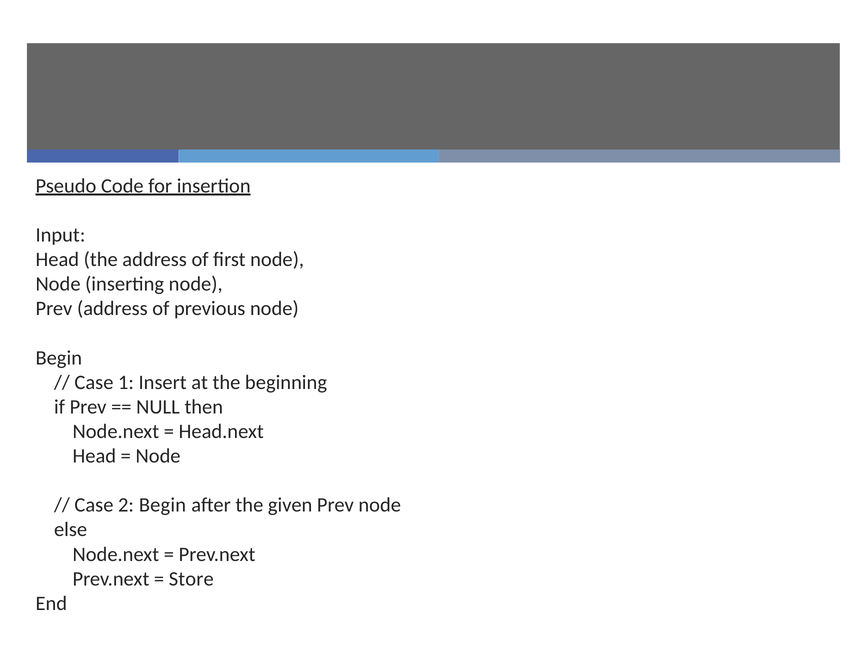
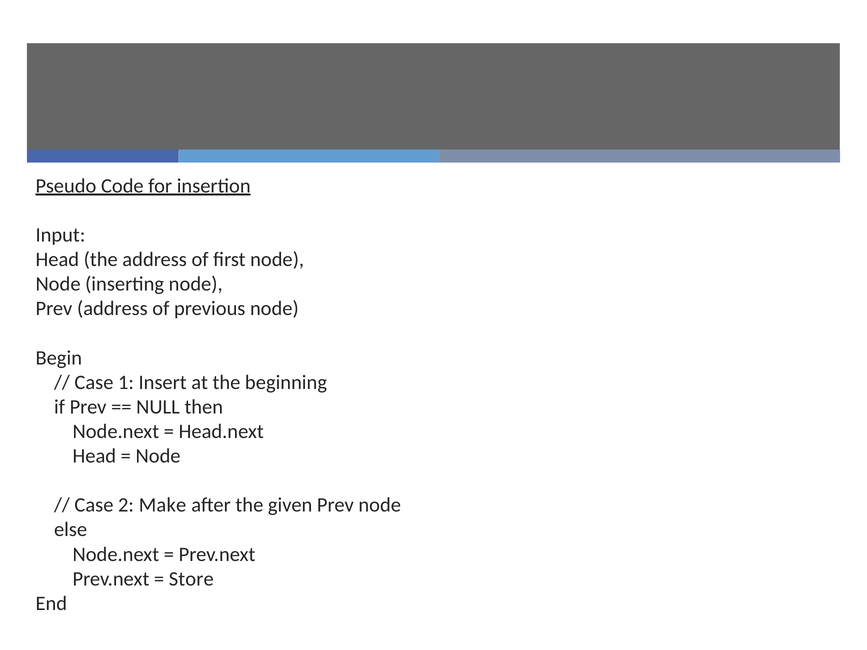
2 Begin: Begin -> Make (162, 505)
